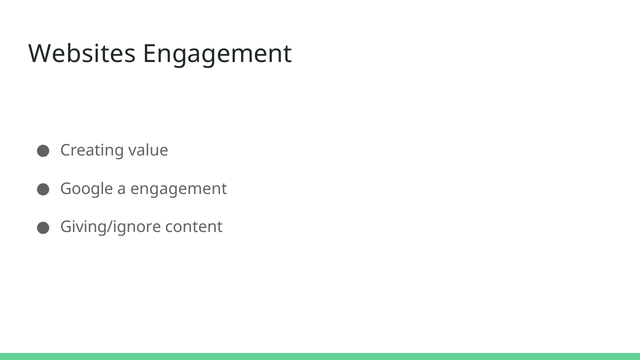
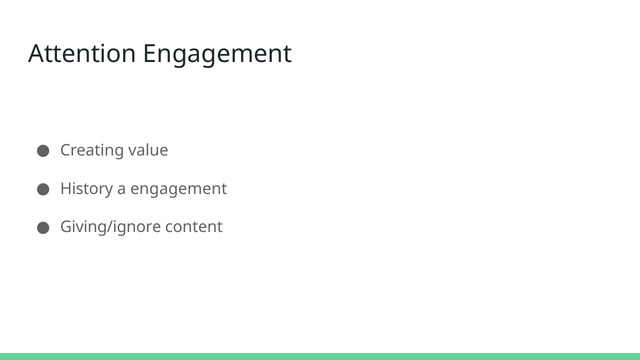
Websites: Websites -> Attention (82, 54)
Google: Google -> History (87, 189)
